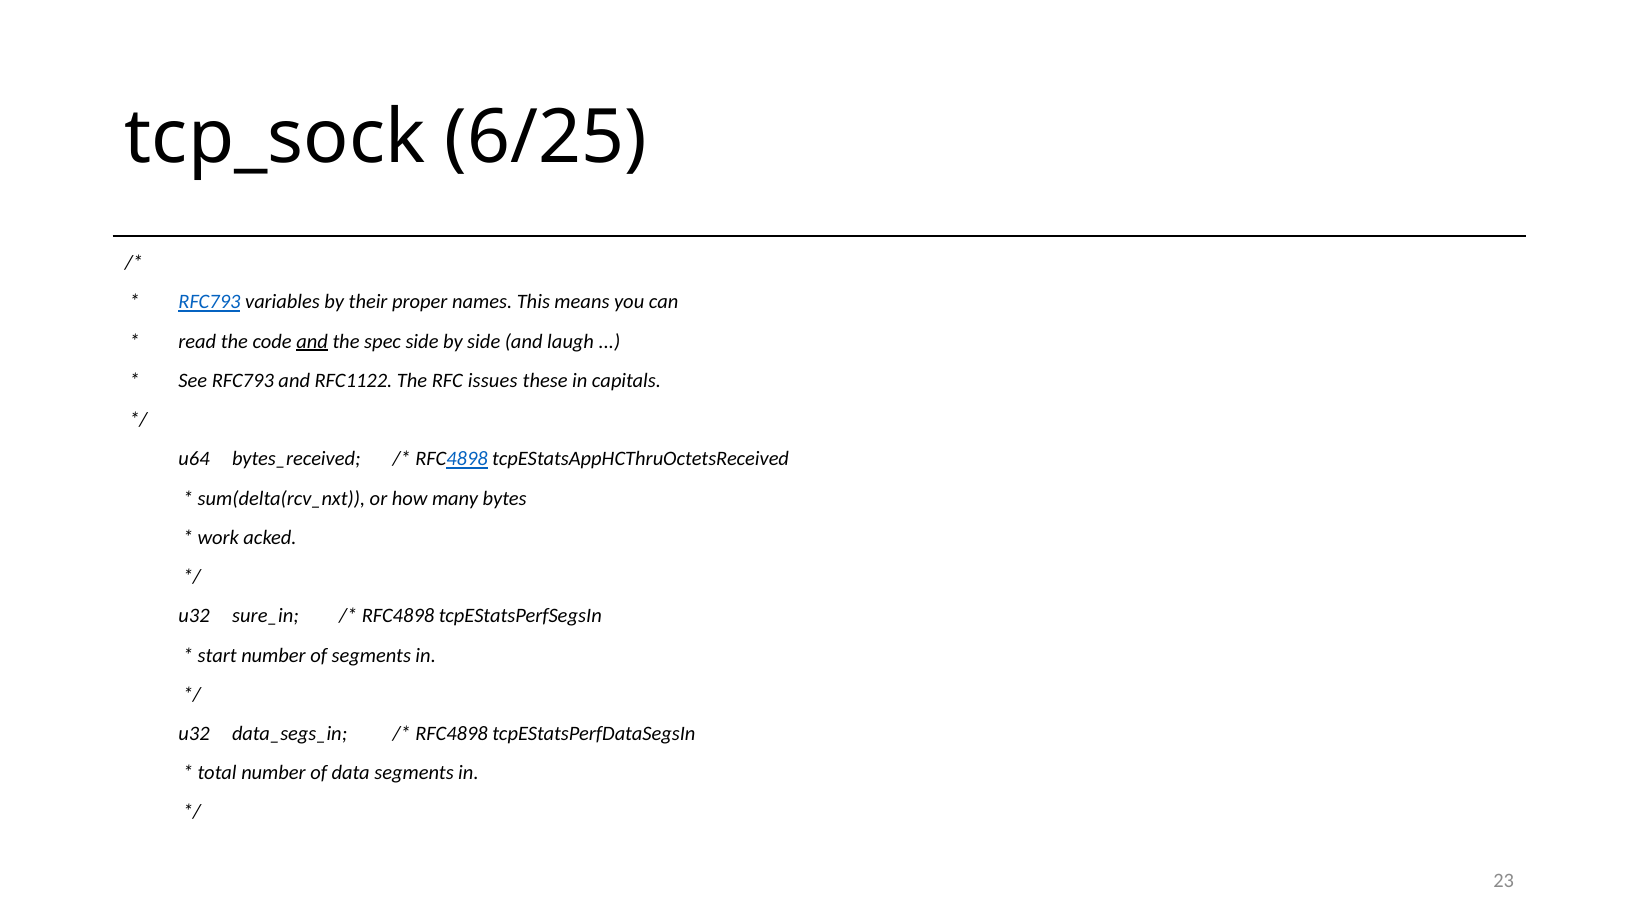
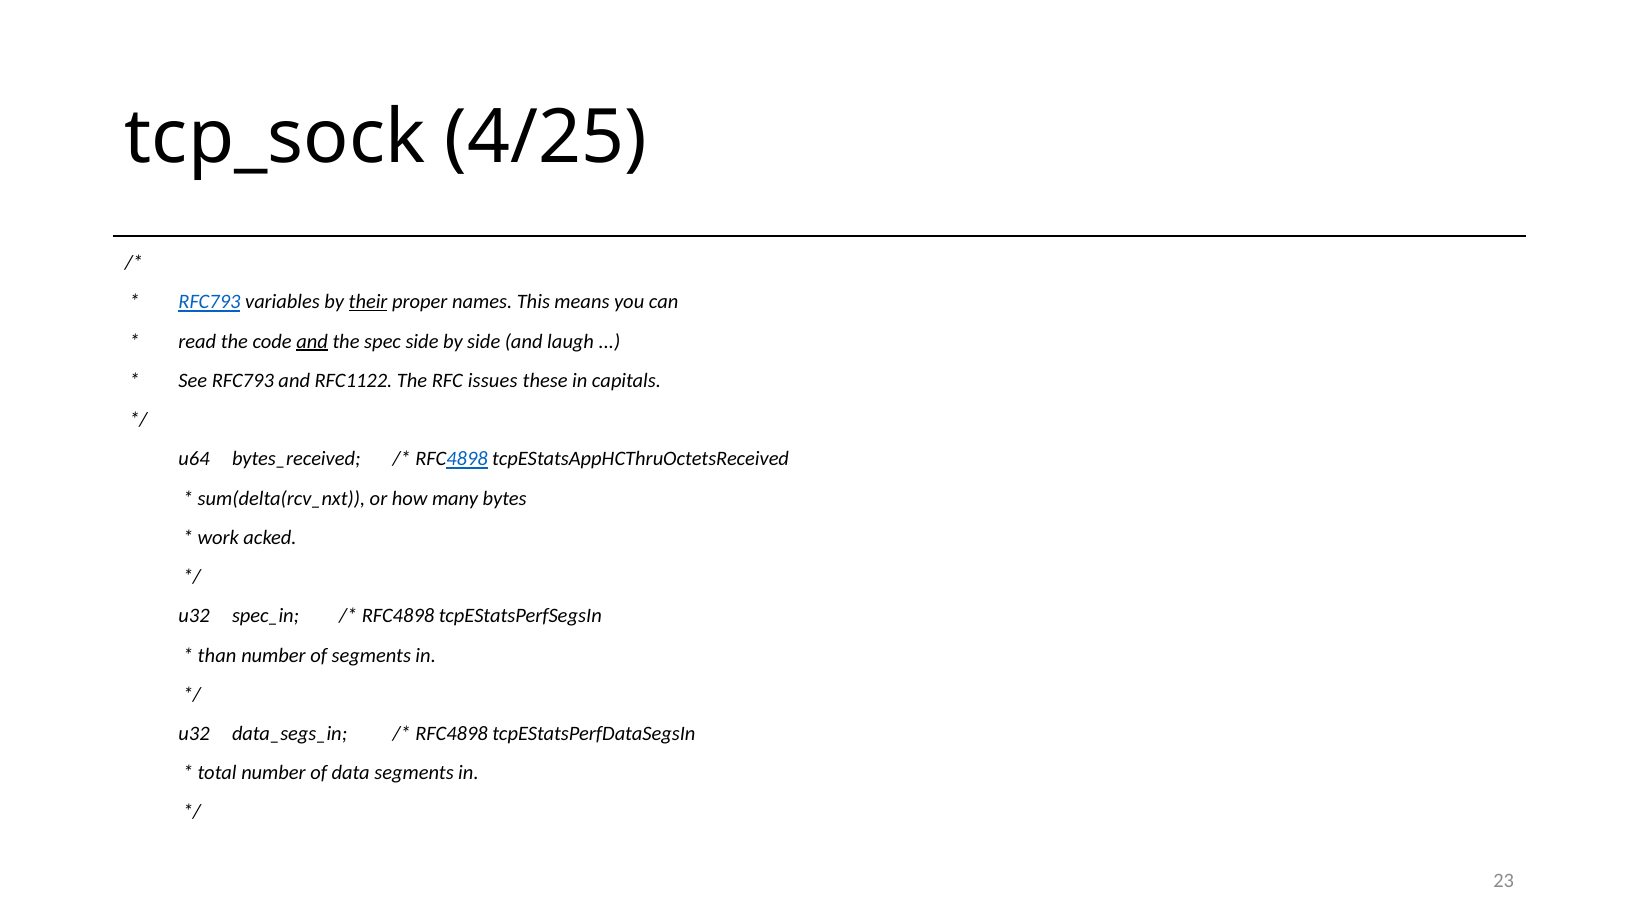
6/25: 6/25 -> 4/25 (546, 138)
their underline: none -> present (368, 302)
sure_in: sure_in -> spec_in (266, 616)
start: start -> than (217, 655)
